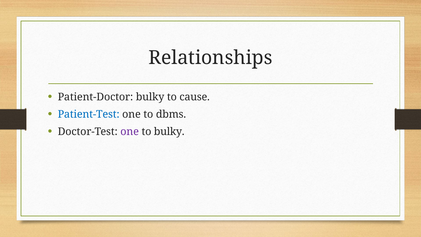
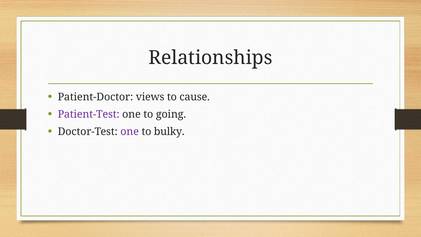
Patient-Doctor bulky: bulky -> views (150, 97)
Patient-Test colour: blue -> purple (89, 114)
dbms: dbms -> going (171, 114)
